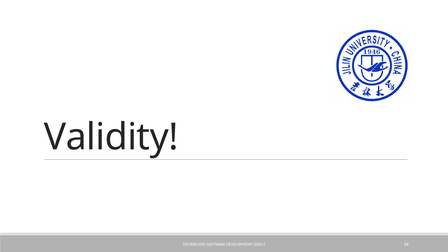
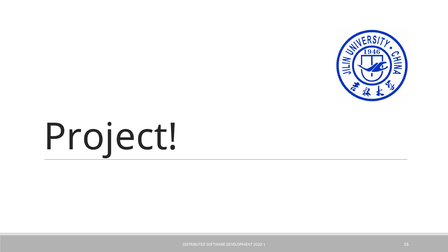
Validity: Validity -> Project (111, 137)
